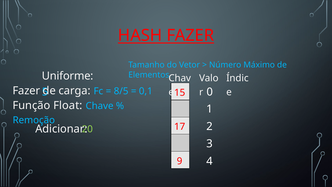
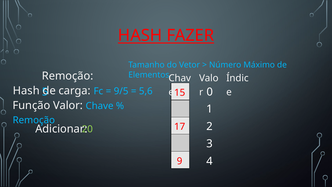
Uniforme: Uniforme -> Remoção (68, 76)
Fazer: Fazer -> Hash (26, 91)
8/5: 8/5 -> 9/5 (121, 91)
0,1: 0,1 -> 5,6 (146, 91)
Float: Float -> Valor (68, 105)
